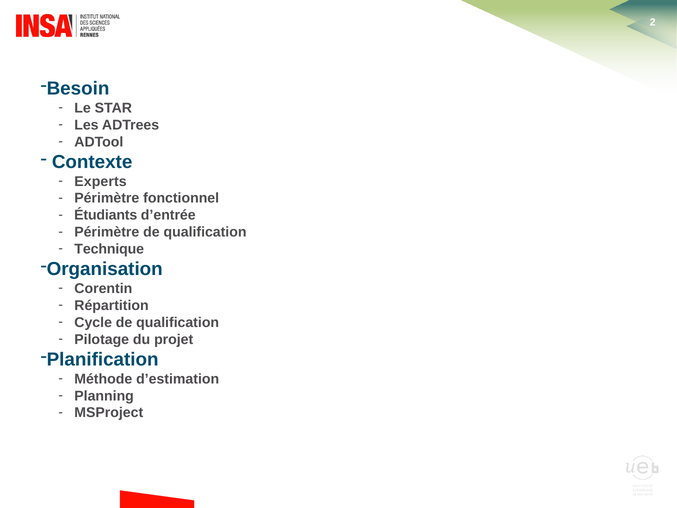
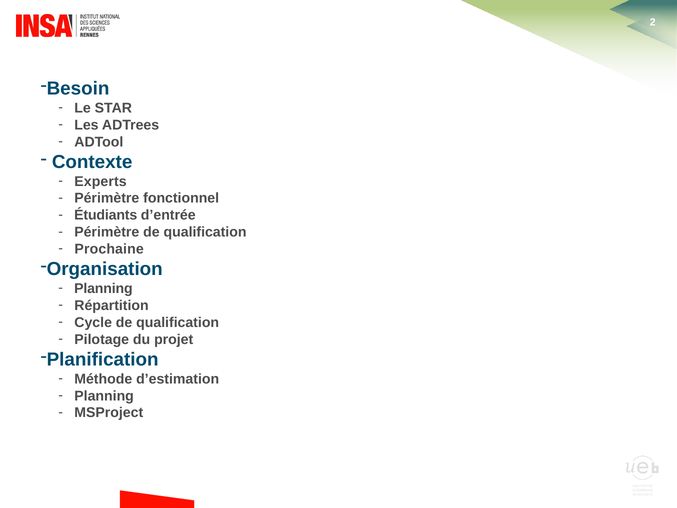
Technique: Technique -> Prochaine (109, 249)
Corentin: Corentin -> Planning (103, 289)
